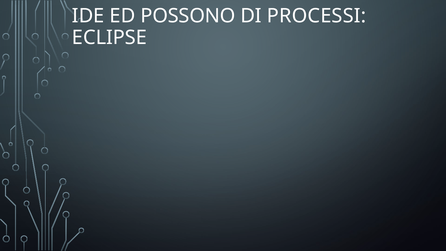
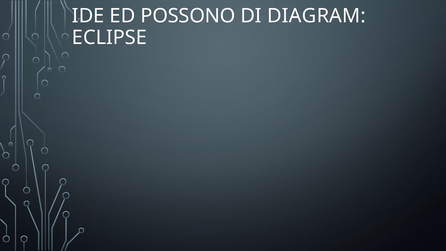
PROCESSI: PROCESSI -> DIAGRAM (317, 16)
